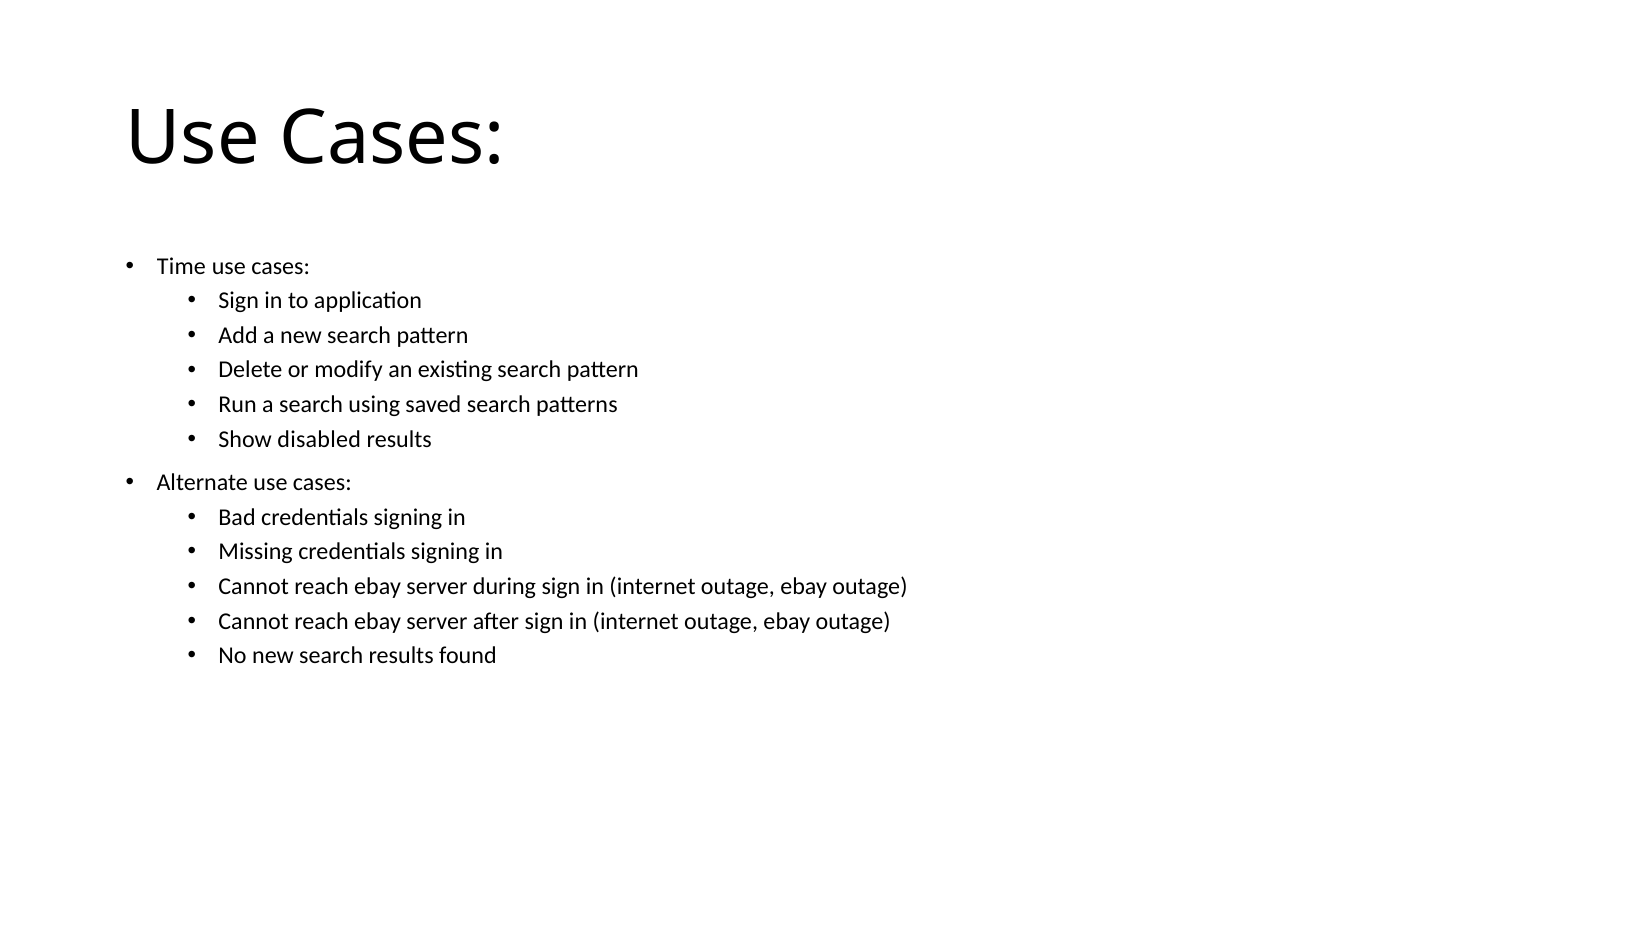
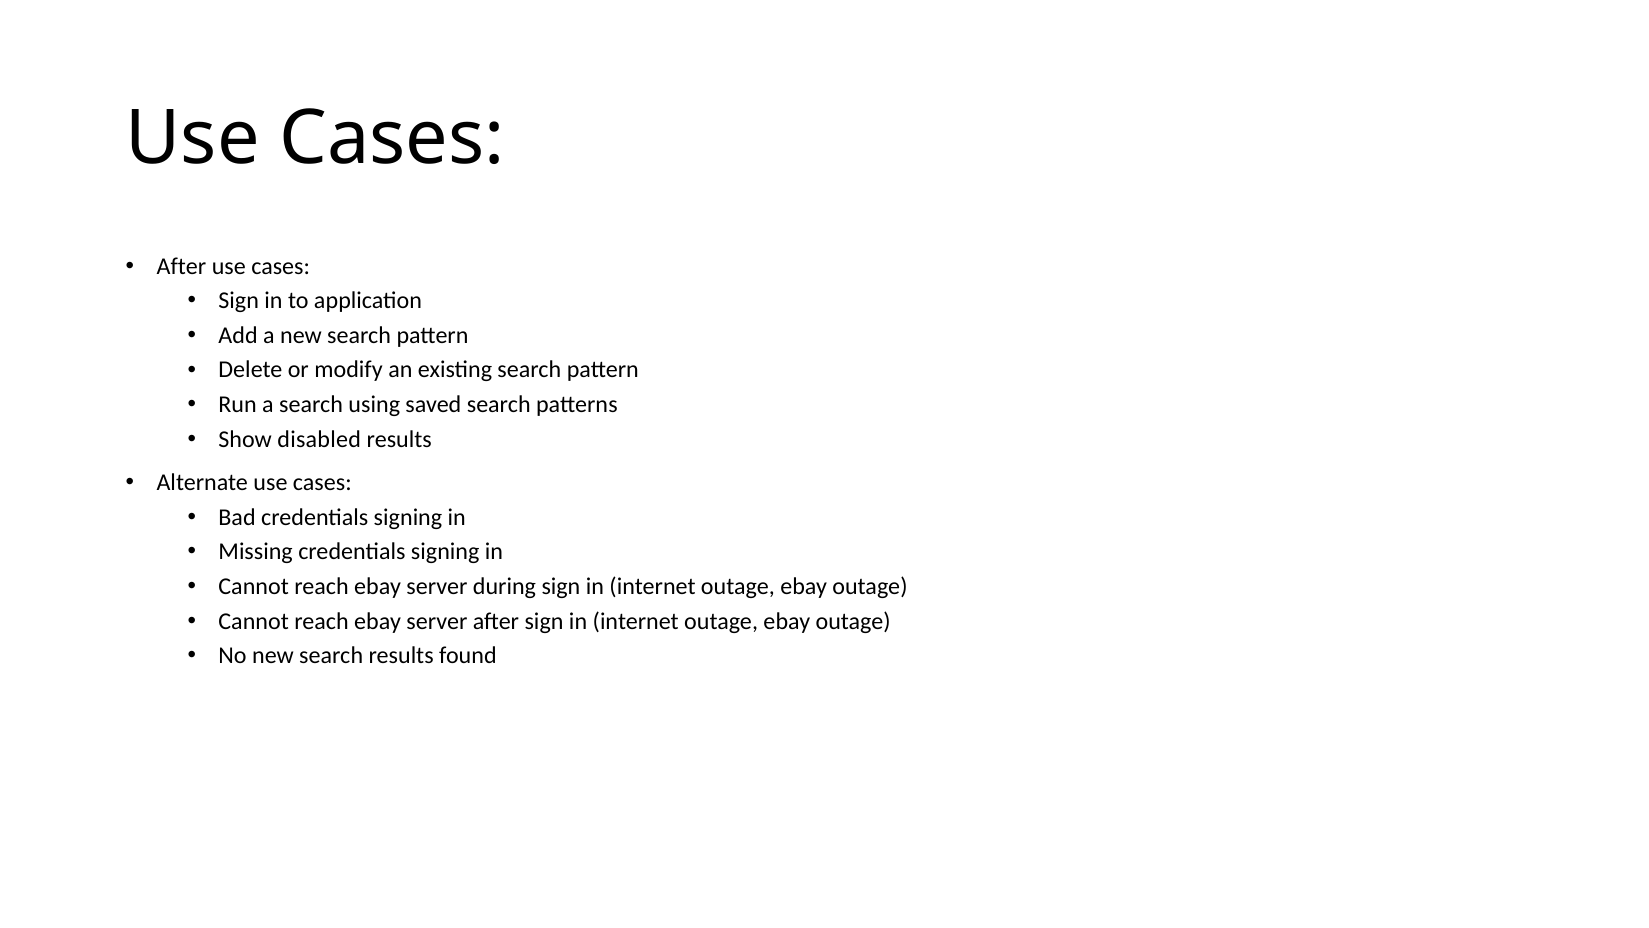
Time: Time -> After (181, 266)
